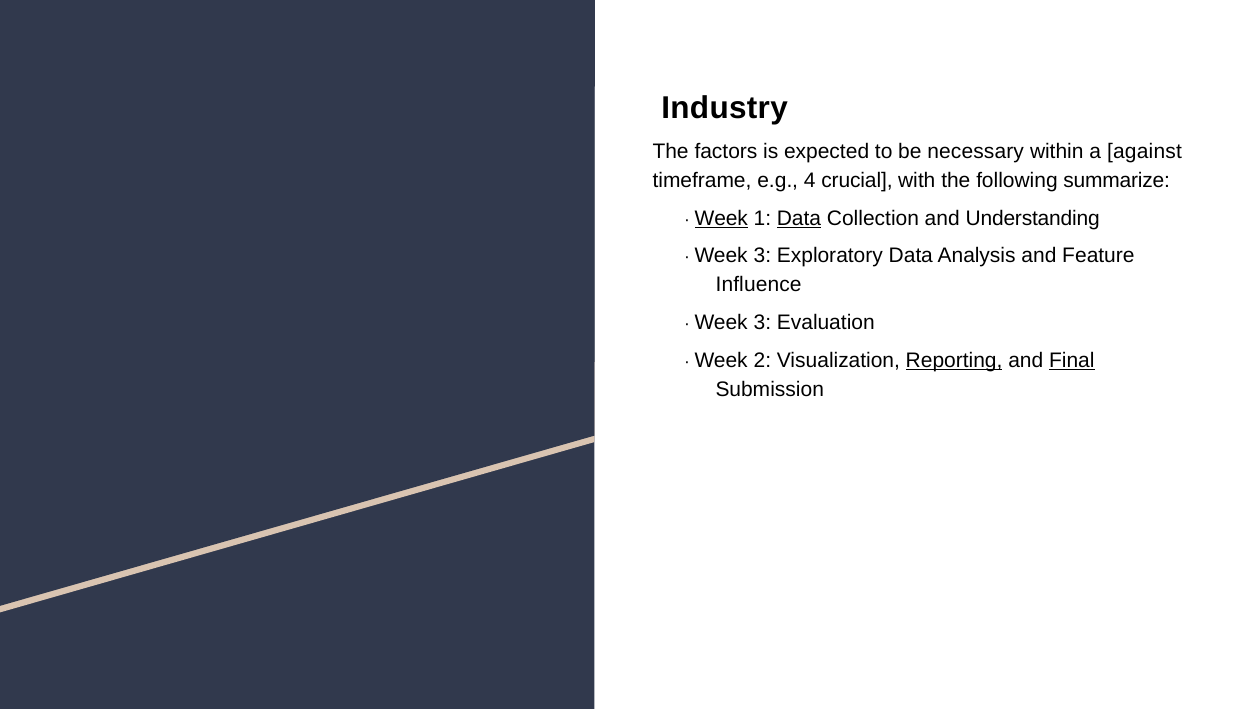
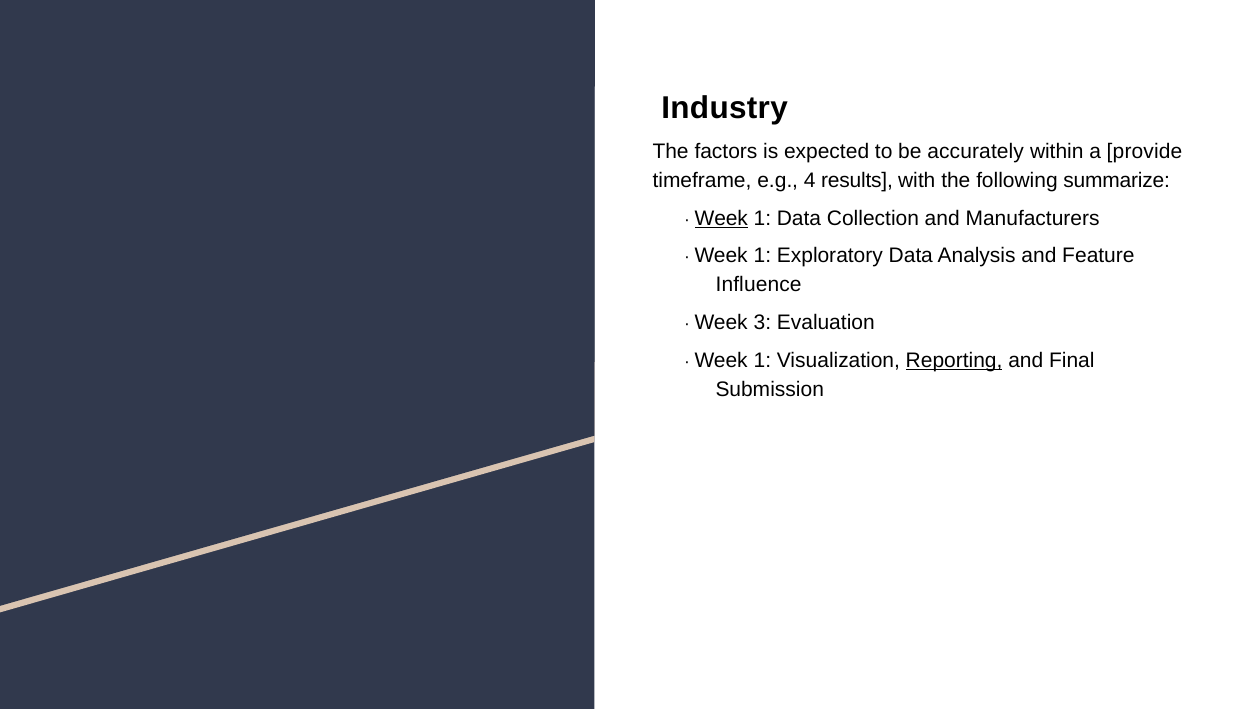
necessary: necessary -> accurately (976, 152)
against: against -> provide (1145, 152)
crucial: crucial -> results (857, 181)
Data underline: present -> none (799, 218)
Understanding: Understanding -> Manufacturers (1033, 218)
3: 3 -> 1 (762, 256)
2: 2 -> 1 (762, 360)
Final underline: present -> none (1072, 360)
